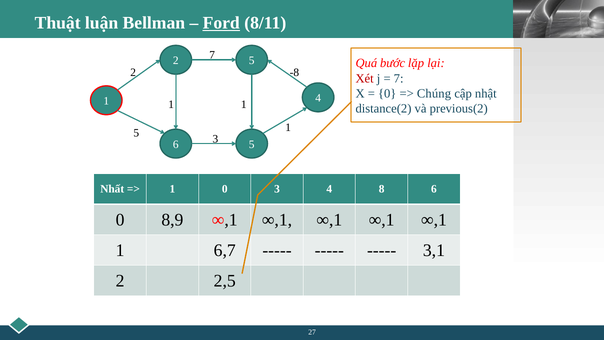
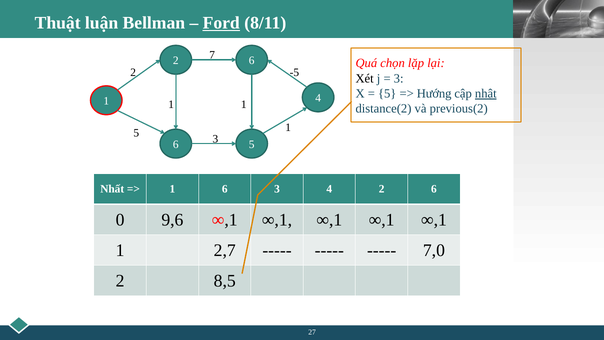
5: 5 -> 6 (252, 61)
bước: bước -> chọn (393, 63)
-8: -8 -> -5 (294, 72)
Xét colour: red -> black (365, 78)
7: 7 -> 3 (399, 78)
0: 0 -> 5 (387, 93)
Chúng: Chúng -> Hướng (434, 93)
nhật underline: none -> present (486, 93)
1 0: 0 -> 6 (225, 189)
4 8: 8 -> 2 (382, 189)
8,9: 8,9 -> 9,6 (172, 220)
6,7: 6,7 -> 2,7 (225, 250)
3,1: 3,1 -> 7,0 (434, 250)
2,5: 2,5 -> 8,5 (225, 281)
